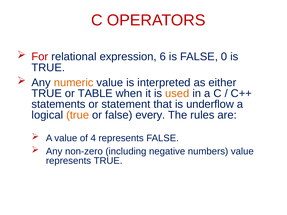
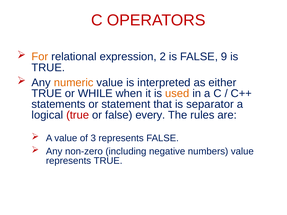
For colour: red -> orange (40, 57)
6: 6 -> 2 (163, 57)
0: 0 -> 9 (224, 57)
TABLE: TABLE -> WHILE (95, 94)
underflow: underflow -> separator (210, 104)
true colour: orange -> red (78, 115)
4: 4 -> 3 (93, 138)
